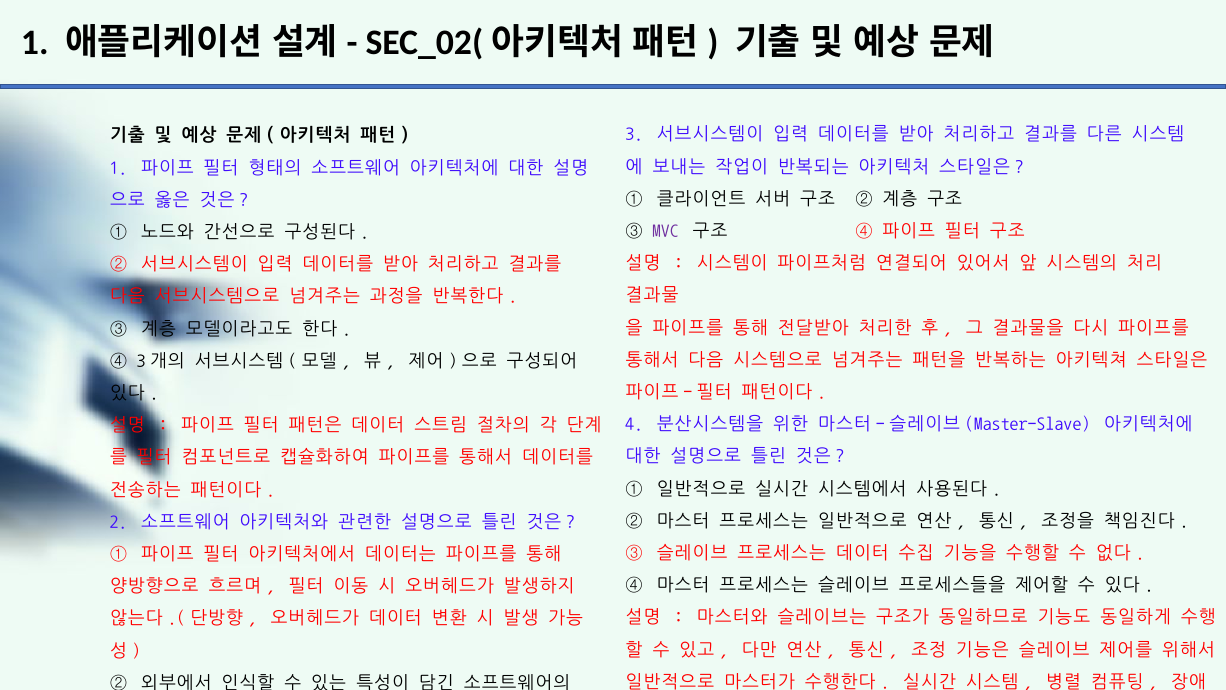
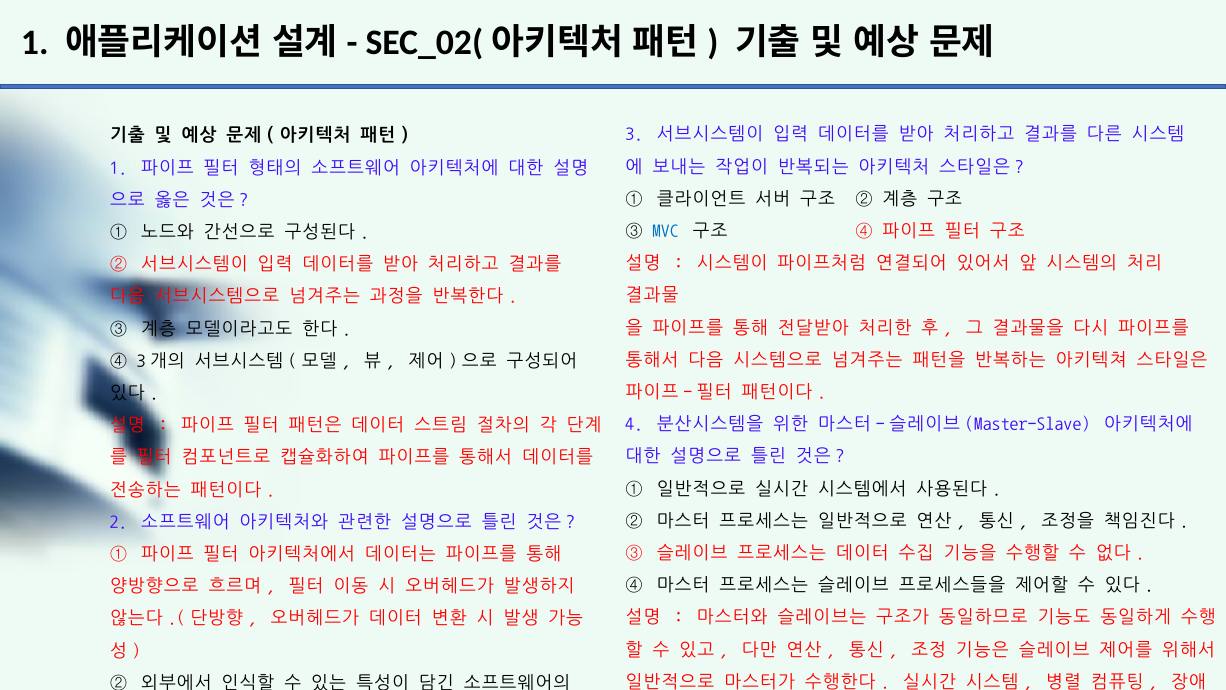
MVC colour: purple -> blue (665, 230)
